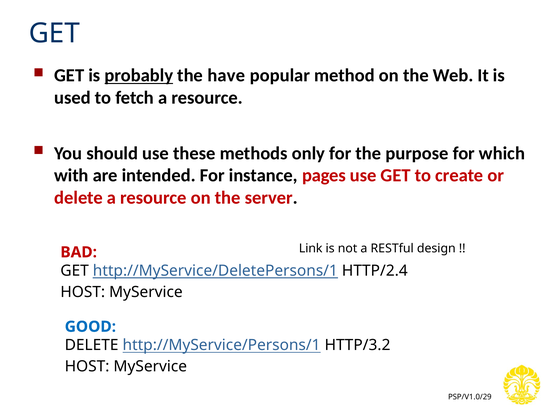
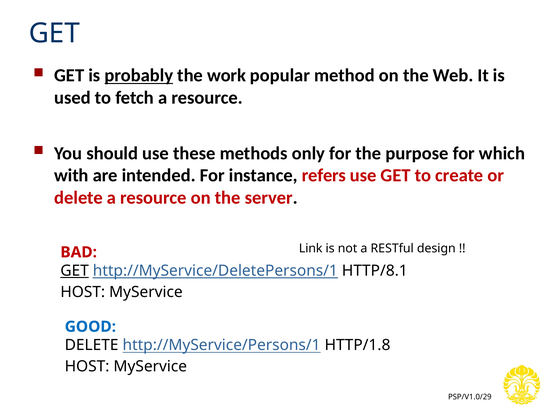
have: have -> work (227, 75)
pages: pages -> refers (324, 176)
GET underline: none -> present (75, 271)
HTTP/2.4: HTTP/2.4 -> HTTP/8.1 (375, 271)
HTTP/3.2: HTTP/3.2 -> HTTP/1.8 (358, 345)
